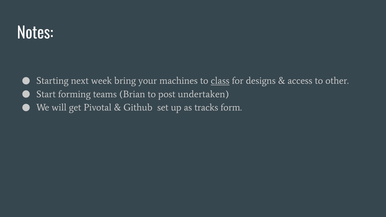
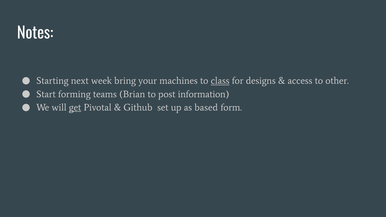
undertaken: undertaken -> information (204, 94)
get underline: none -> present (75, 107)
tracks: tracks -> based (206, 107)
